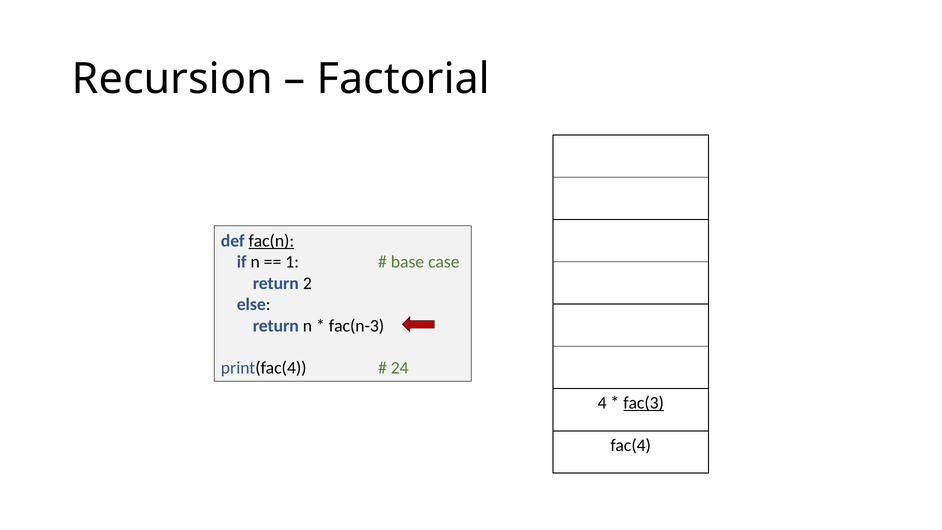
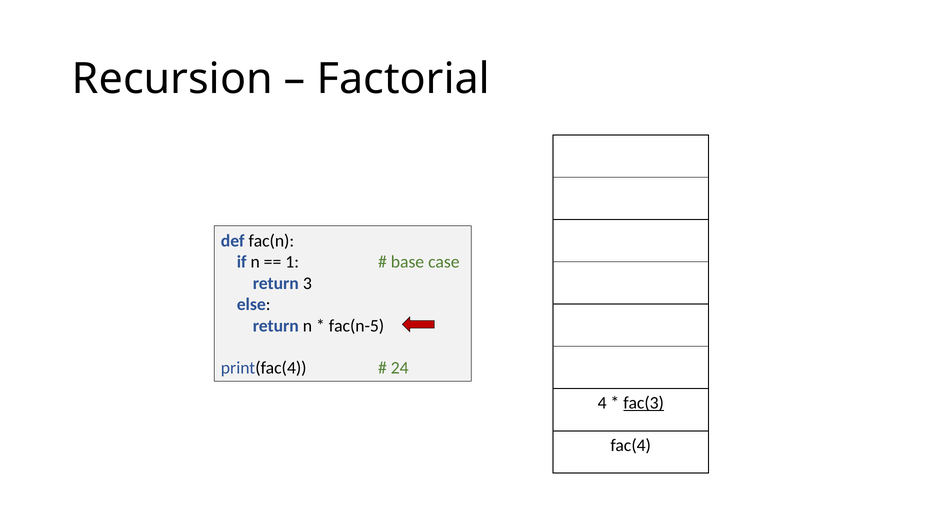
fac(n underline: present -> none (271, 241)
2: 2 -> 3 (307, 283)
fac(n-3: fac(n-3 -> fac(n-5 (357, 326)
